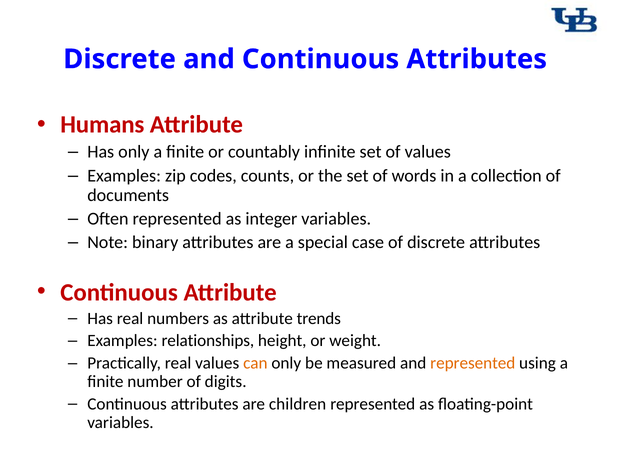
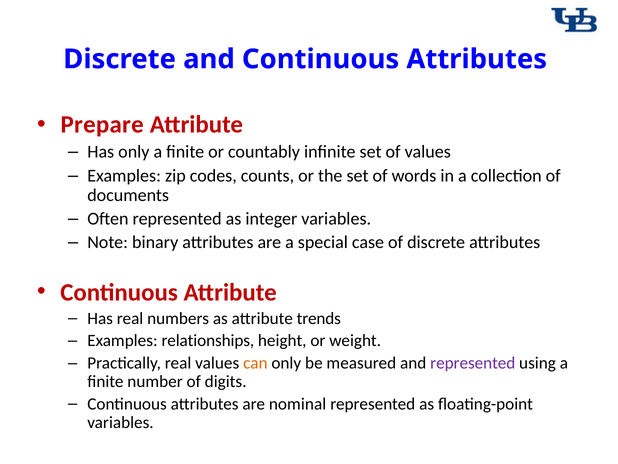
Humans: Humans -> Prepare (102, 125)
represented colour: orange -> purple (473, 363)
children: children -> nominal (298, 404)
